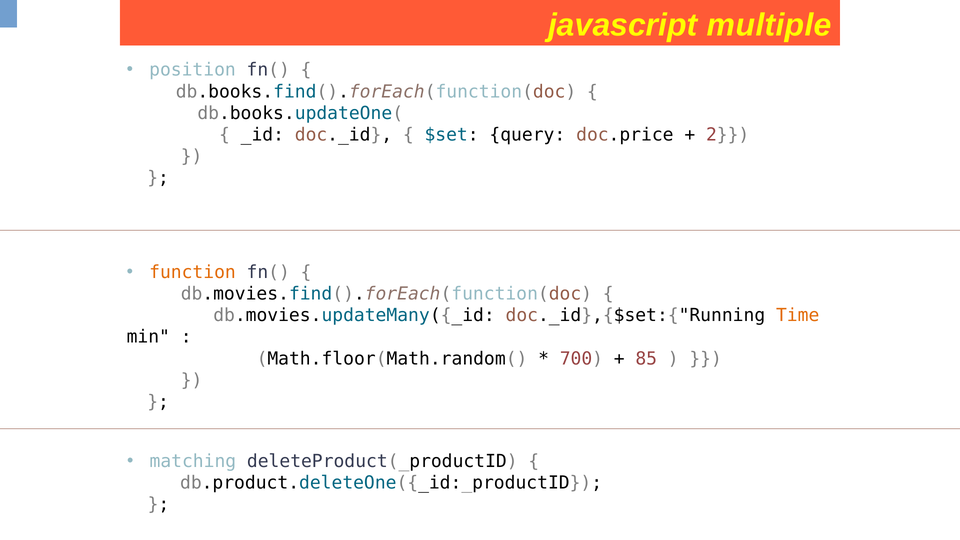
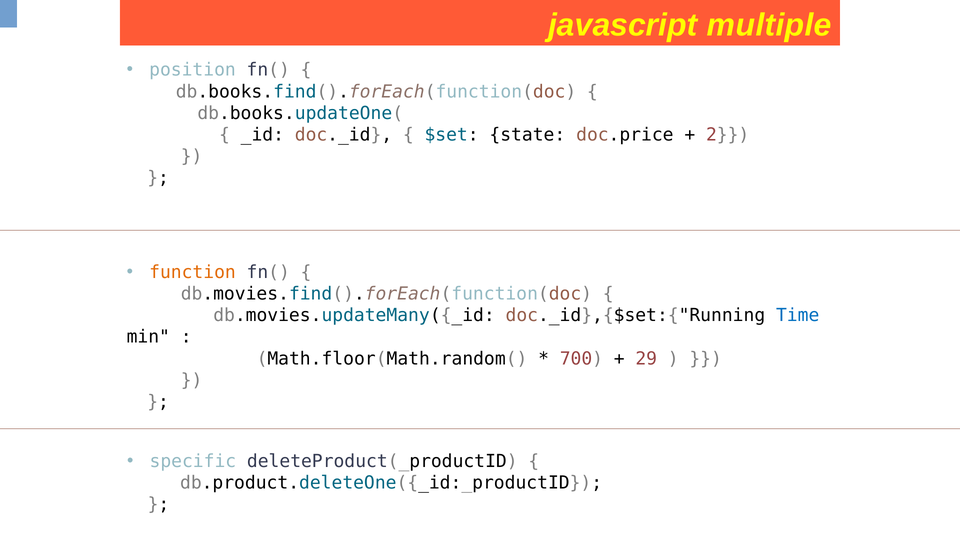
query: query -> state (527, 135)
Time colour: orange -> blue (798, 315)
85: 85 -> 29 (646, 359)
matching: matching -> specific (193, 461)
